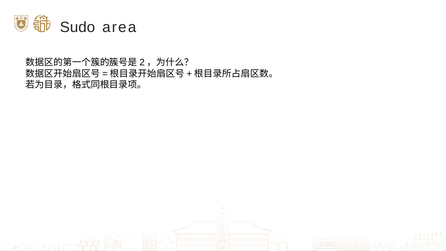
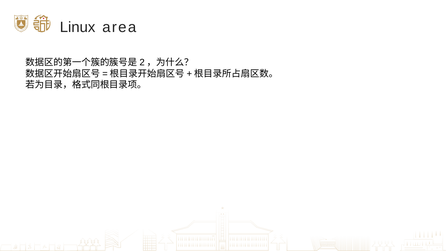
Sudo: Sudo -> Linux (78, 27)
